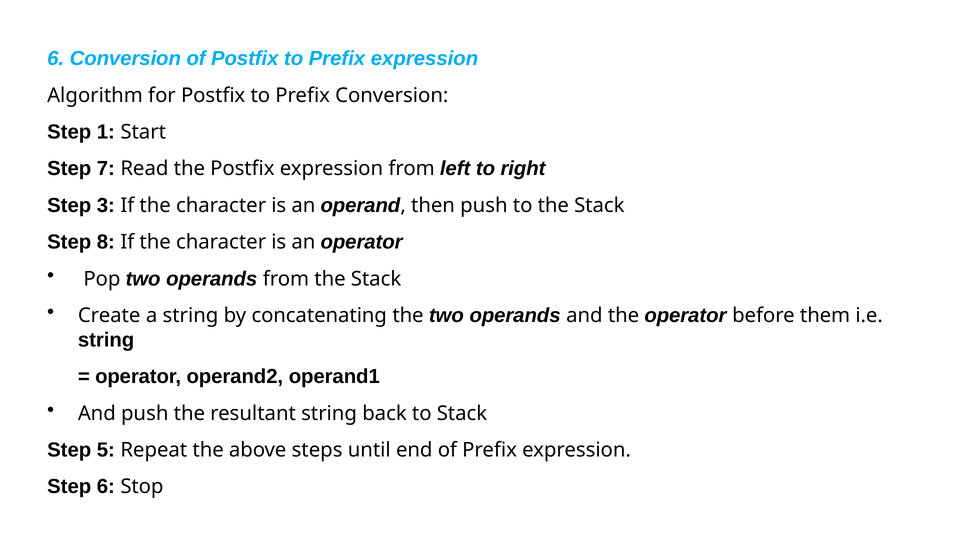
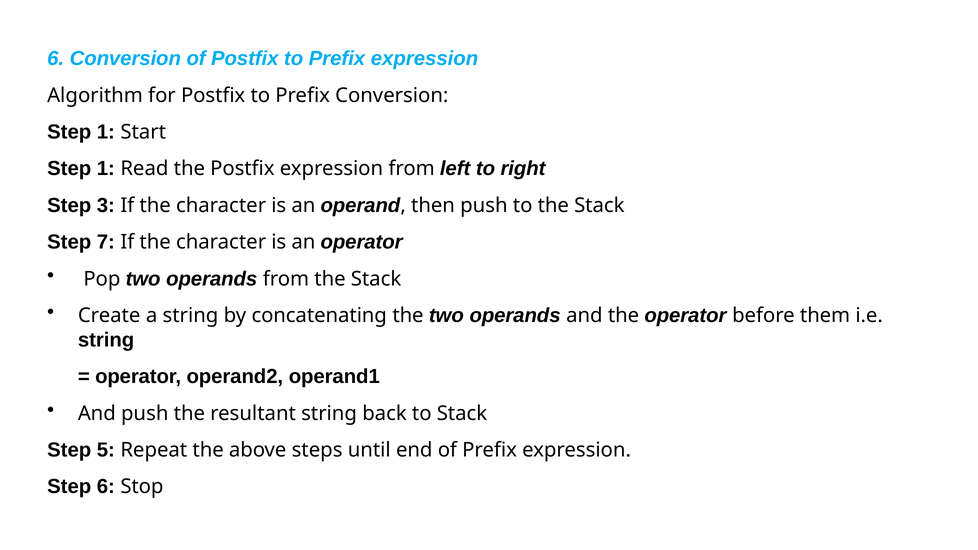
7: 7 -> 1 (106, 169)
8: 8 -> 7 (106, 242)
